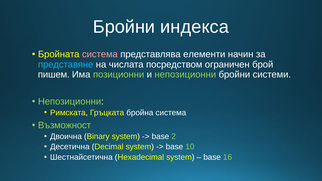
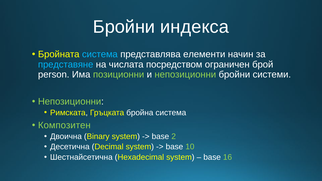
система colour: pink -> light blue (100, 54)
пишем: пишем -> person (54, 75)
Възможност: Възможност -> Композитен (64, 125)
